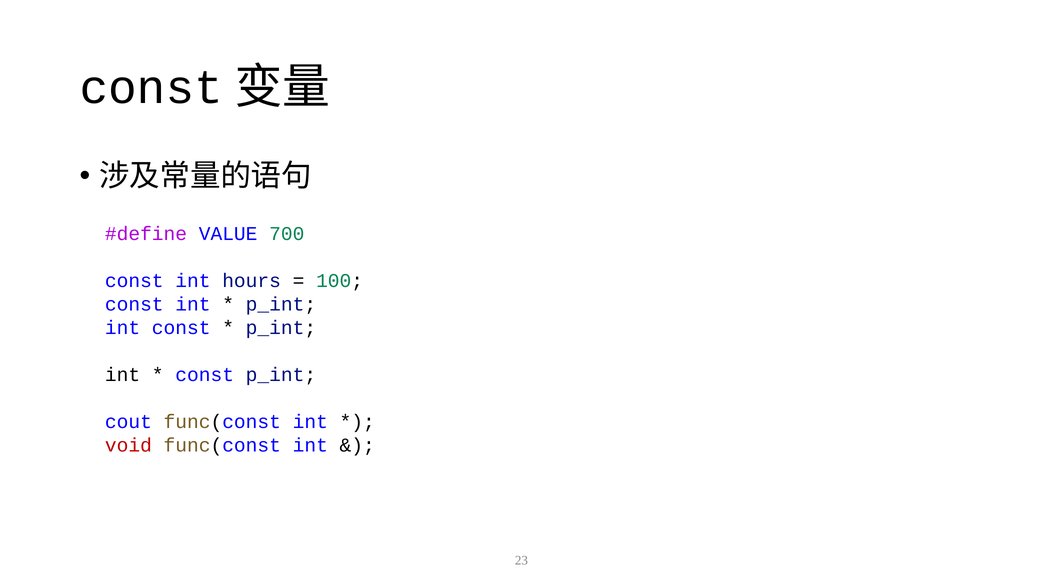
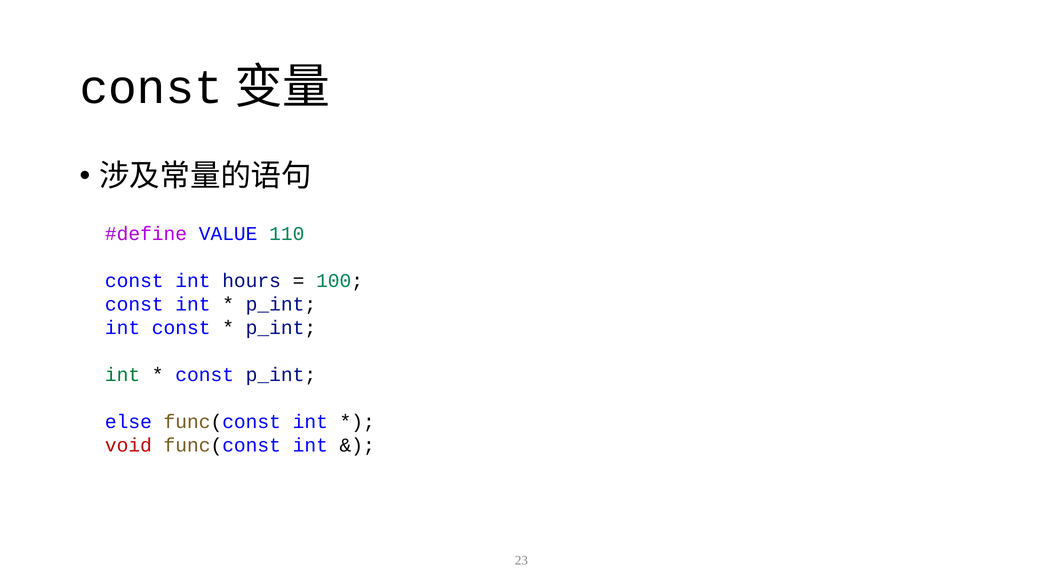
700: 700 -> 110 (287, 234)
int colour: black -> green (123, 375)
cout: cout -> else (128, 422)
